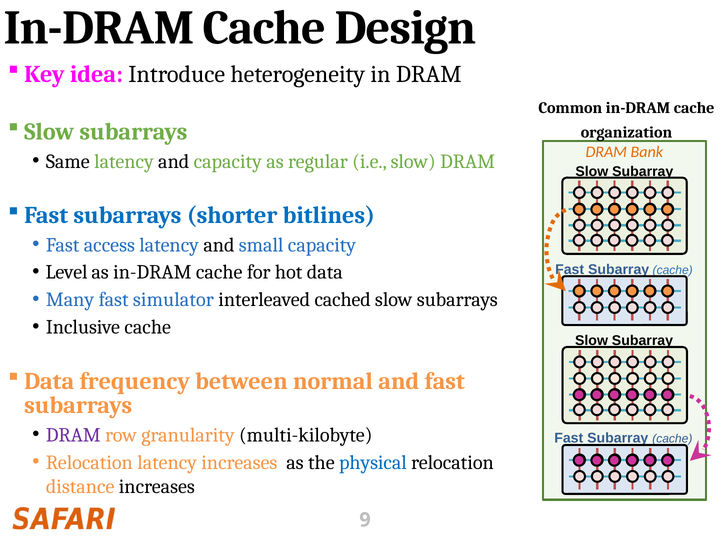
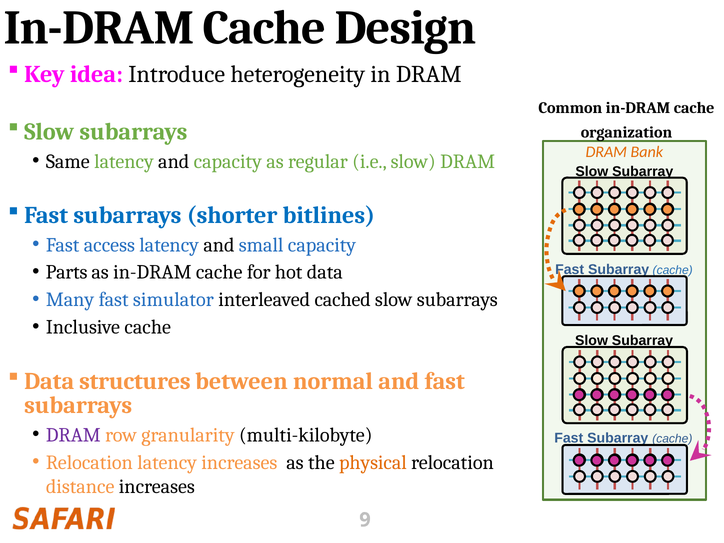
Level: Level -> Parts (67, 272)
frequency: frequency -> structures (135, 381)
physical colour: blue -> orange (373, 462)
